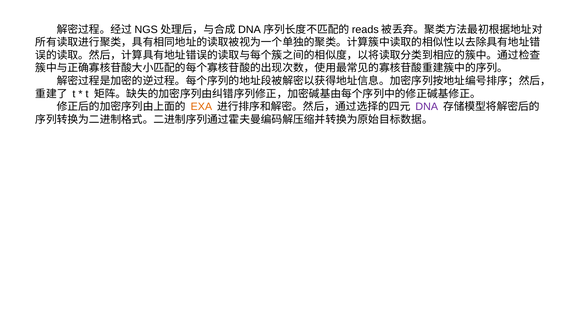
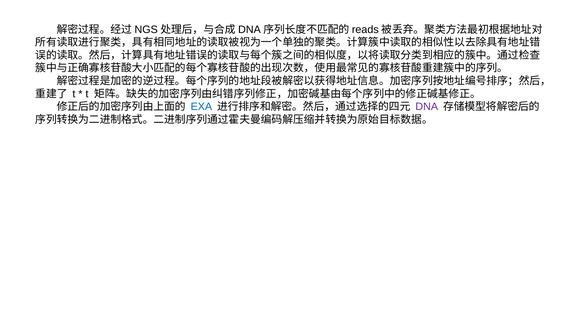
EXA colour: orange -> blue (201, 107)
